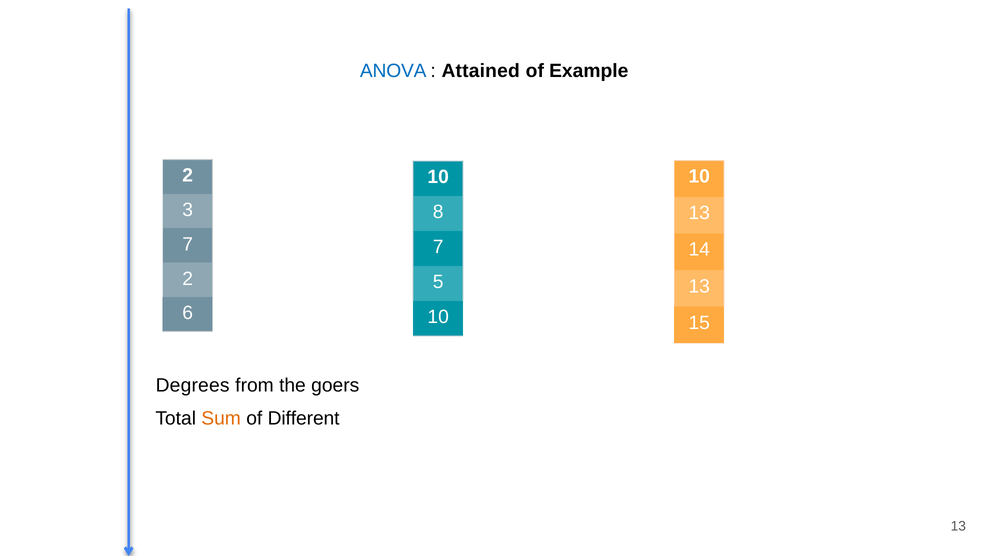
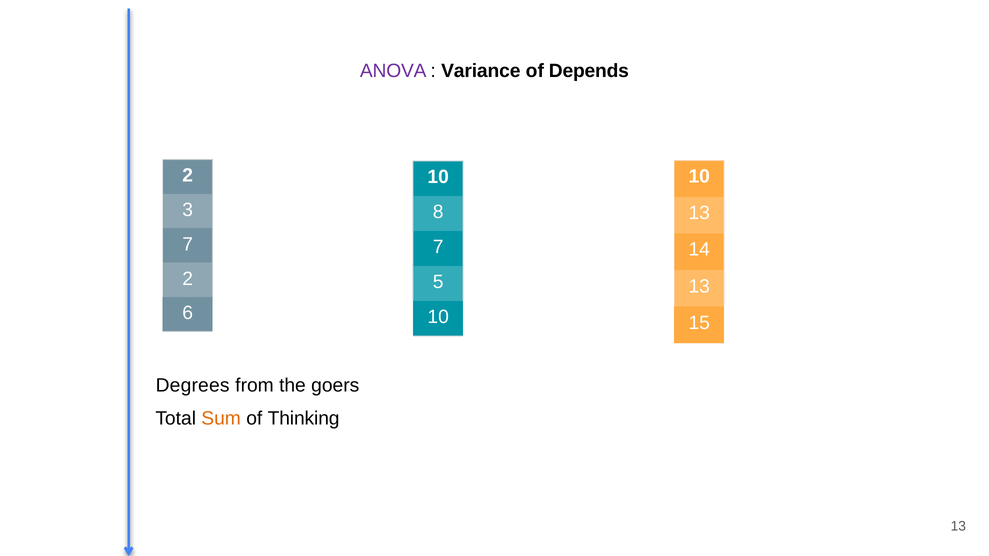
ANOVA colour: blue -> purple (393, 71)
Attained: Attained -> Variance (481, 71)
Example: Example -> Depends (589, 71)
Different: Different -> Thinking (304, 419)
